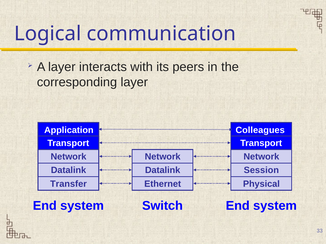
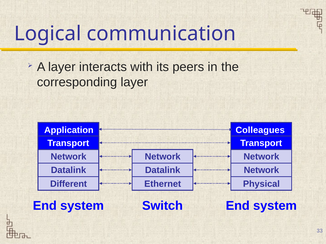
Session: Session -> Network (261, 171)
Transfer: Transfer -> Different (69, 184)
